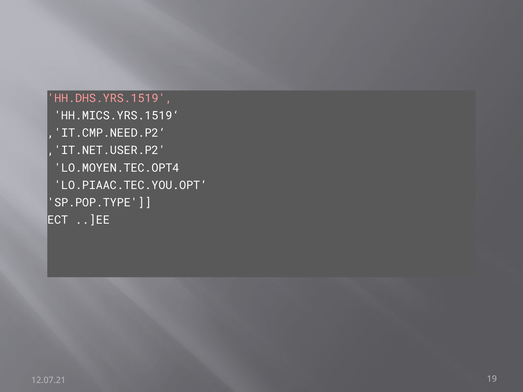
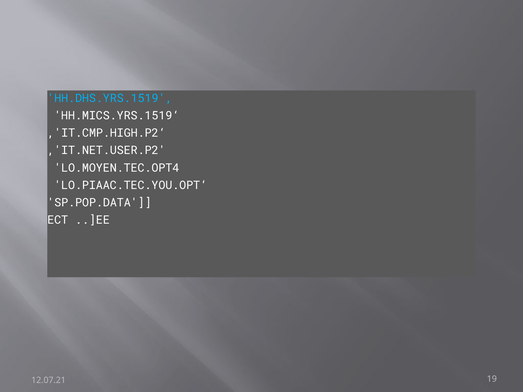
HH.DHS.YRS.1519 colour: pink -> light blue (110, 98)
,'IT.CMP.NEED.P2‘: ,'IT.CMP.NEED.P2‘ -> ,'IT.CMP.HIGH.P2‘ (106, 133)
SP.POP.TYPE: SP.POP.TYPE -> SP.POP.DATA (99, 203)
